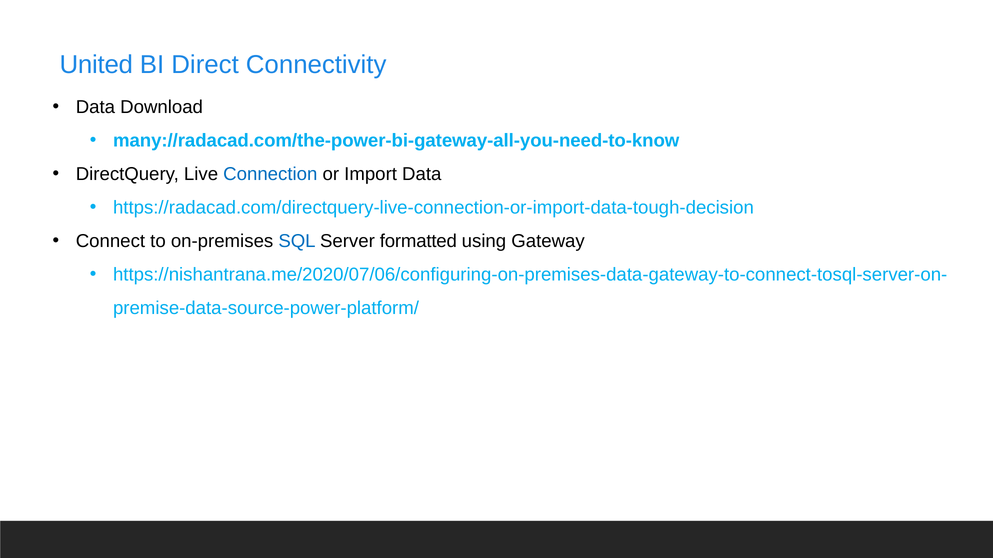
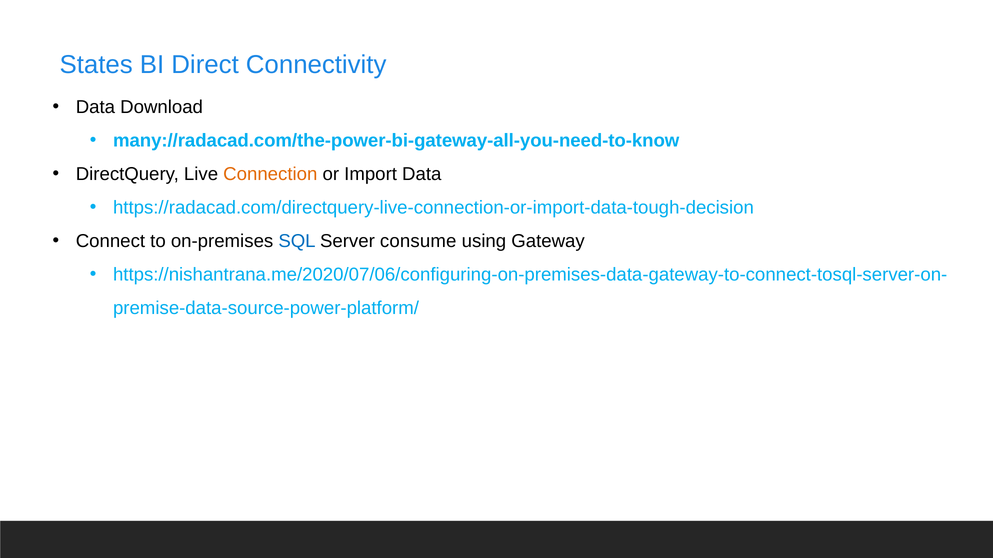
United: United -> States (96, 65)
Connection colour: blue -> orange (270, 174)
formatted: formatted -> consume (418, 241)
